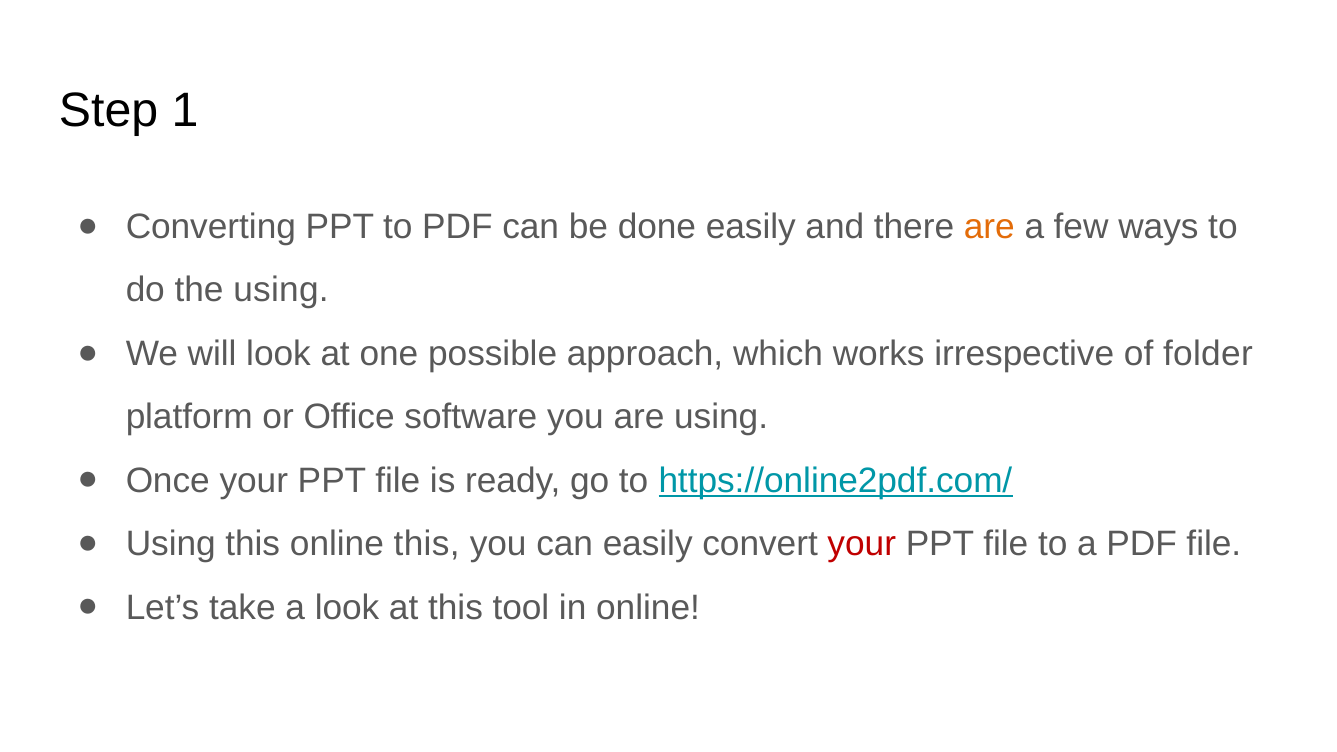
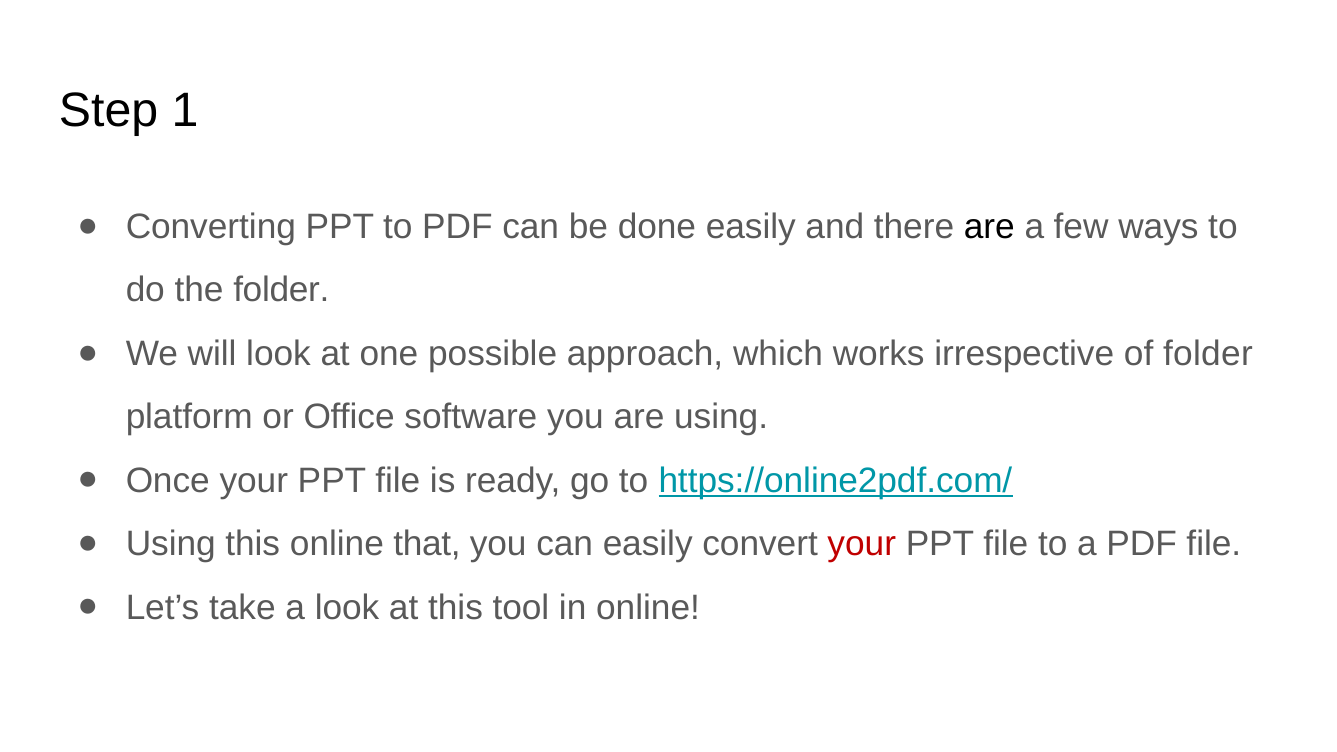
are colour: orange -> black (989, 227)
the using: using -> folder (281, 290)
online this: this -> that (427, 544)
